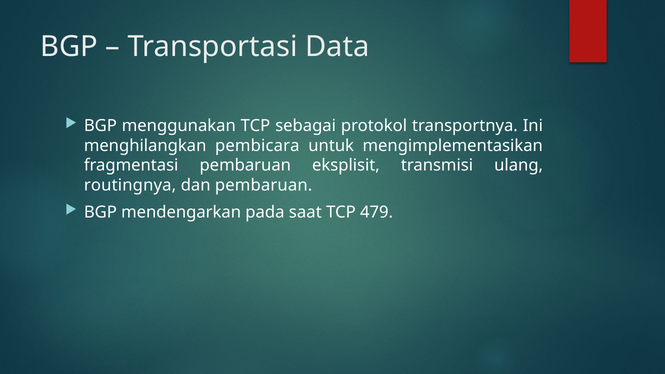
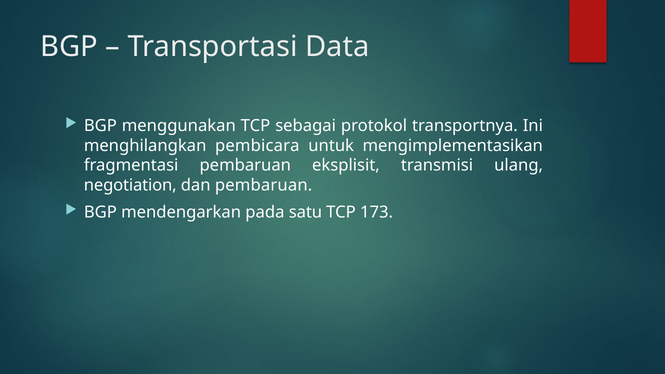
routingnya: routingnya -> negotiation (130, 185)
saat: saat -> satu (305, 212)
479: 479 -> 173 (377, 212)
